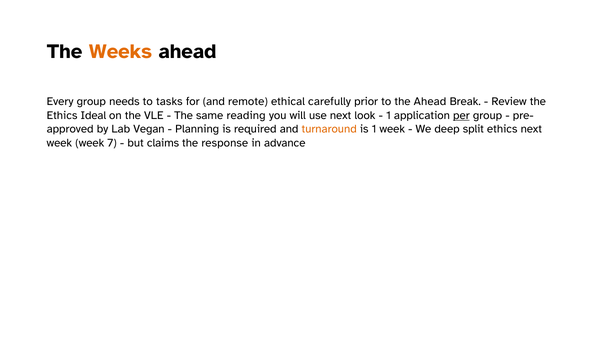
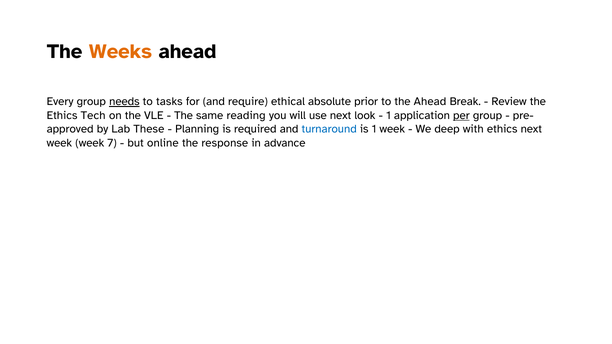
needs underline: none -> present (124, 102)
remote: remote -> require (248, 102)
carefully: carefully -> absolute (330, 102)
Ideal: Ideal -> Tech (93, 115)
Vegan: Vegan -> These (149, 129)
turnaround colour: orange -> blue (329, 129)
split: split -> with (473, 129)
claims: claims -> online (163, 143)
